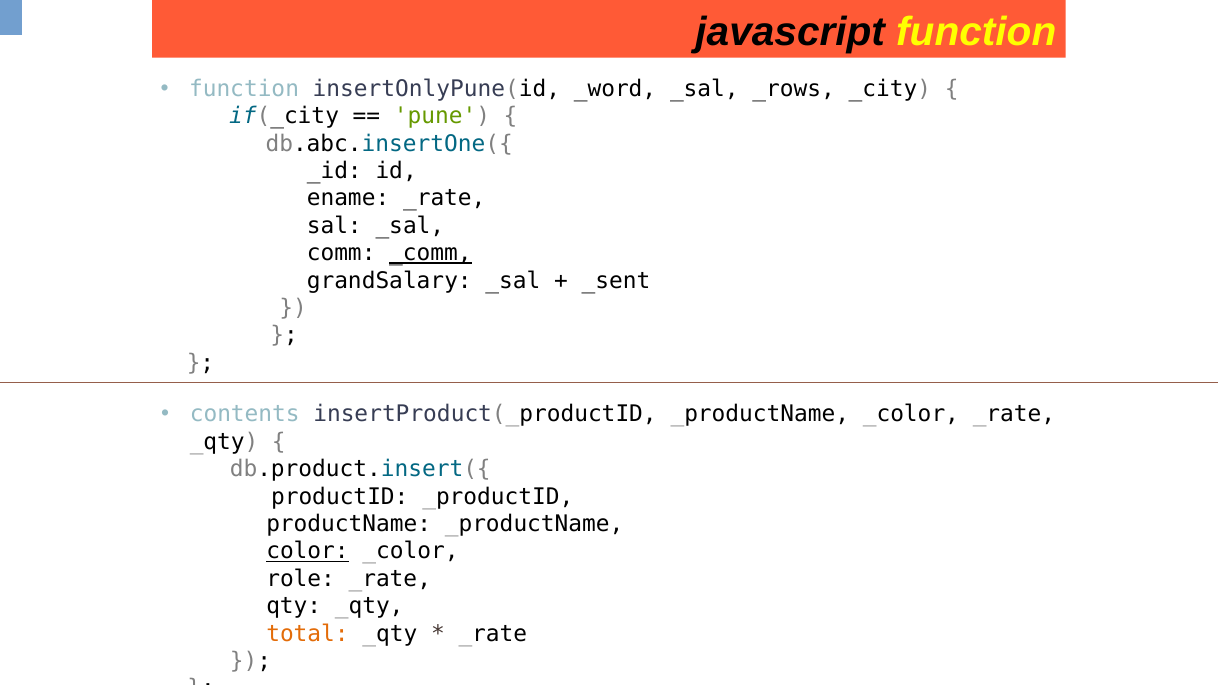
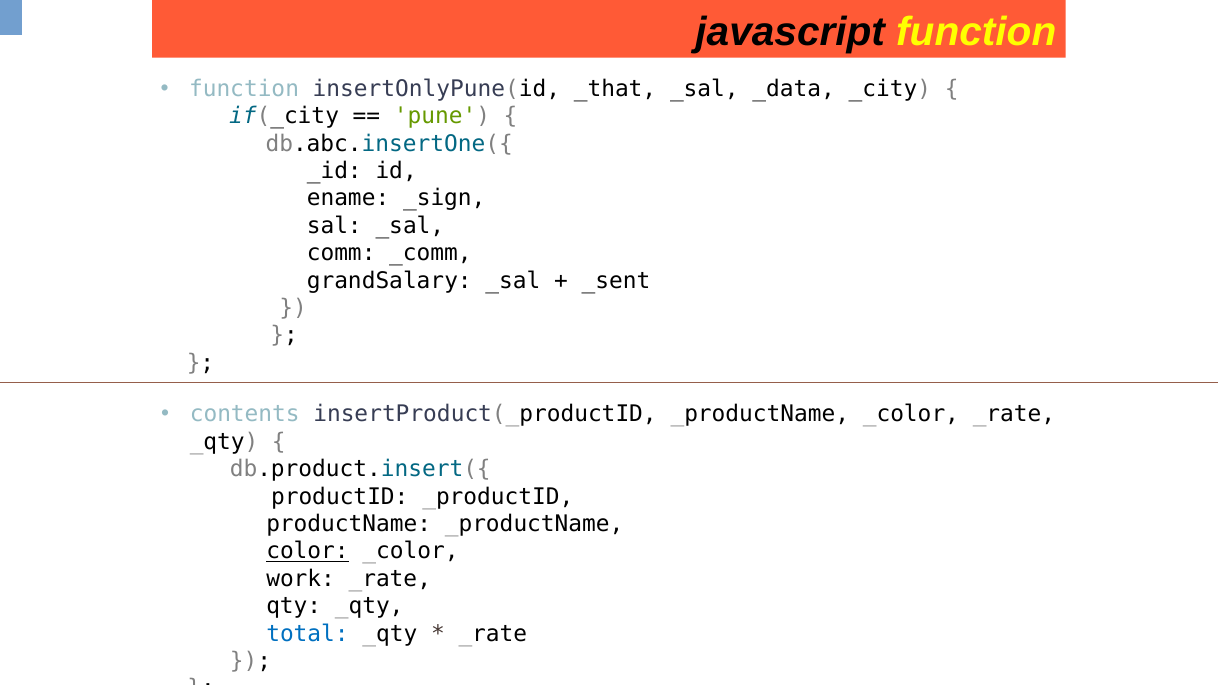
_word: _word -> _that (615, 89)
_rows: _rows -> _data (794, 89)
ename _rate: _rate -> _sign (444, 198)
_comm underline: present -> none (430, 253)
role: role -> work (301, 579)
total colour: orange -> blue (307, 634)
